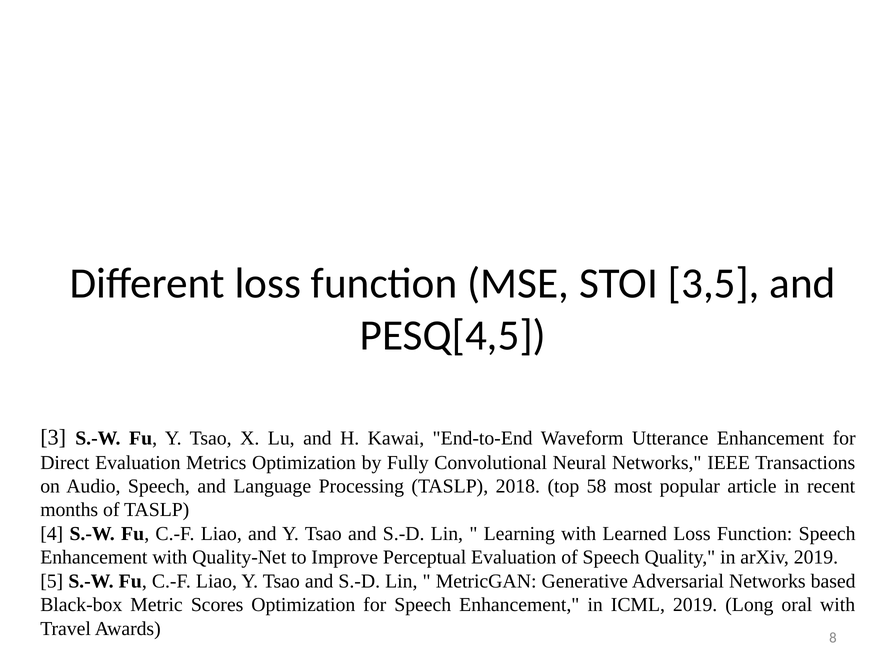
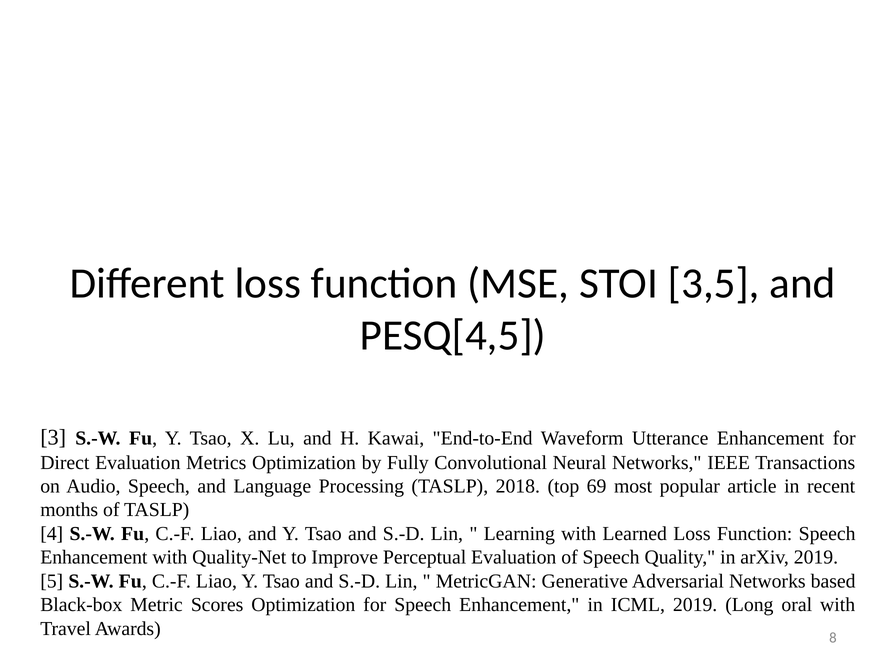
58: 58 -> 69 (597, 486)
